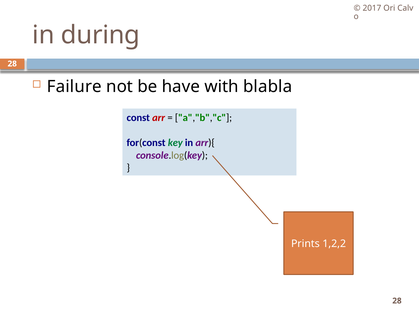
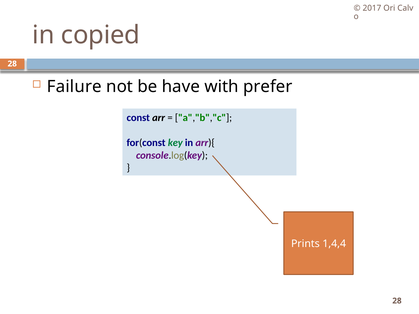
during: during -> copied (100, 35)
blabla: blabla -> prefer (268, 87)
arr colour: red -> black (159, 118)
1,2,2: 1,2,2 -> 1,4,4 (334, 244)
